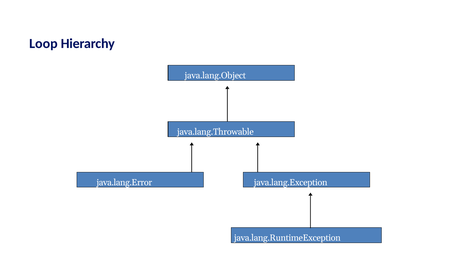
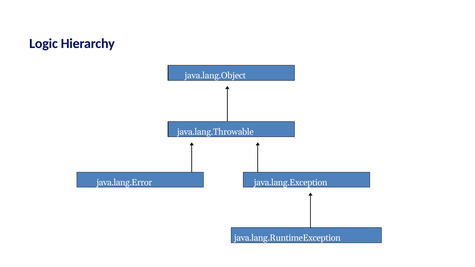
Loop: Loop -> Logic (44, 44)
